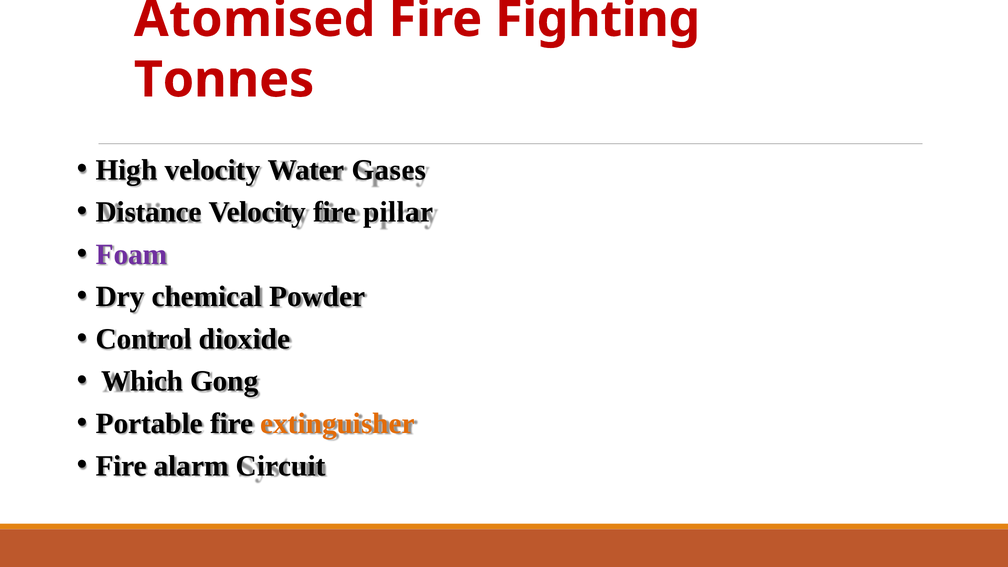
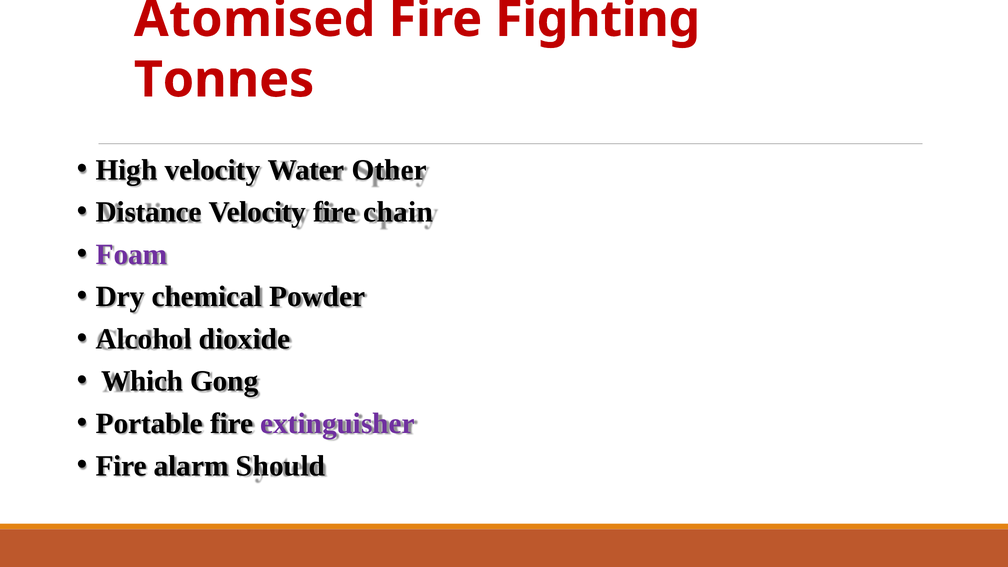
Gases: Gases -> Other (389, 170)
pillar: pillar -> chain (398, 212)
Control: Control -> Alcohol (144, 339)
extinguisher colour: orange -> purple (337, 424)
Circuit: Circuit -> Should (281, 466)
